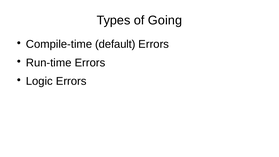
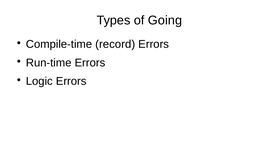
default: default -> record (115, 44)
